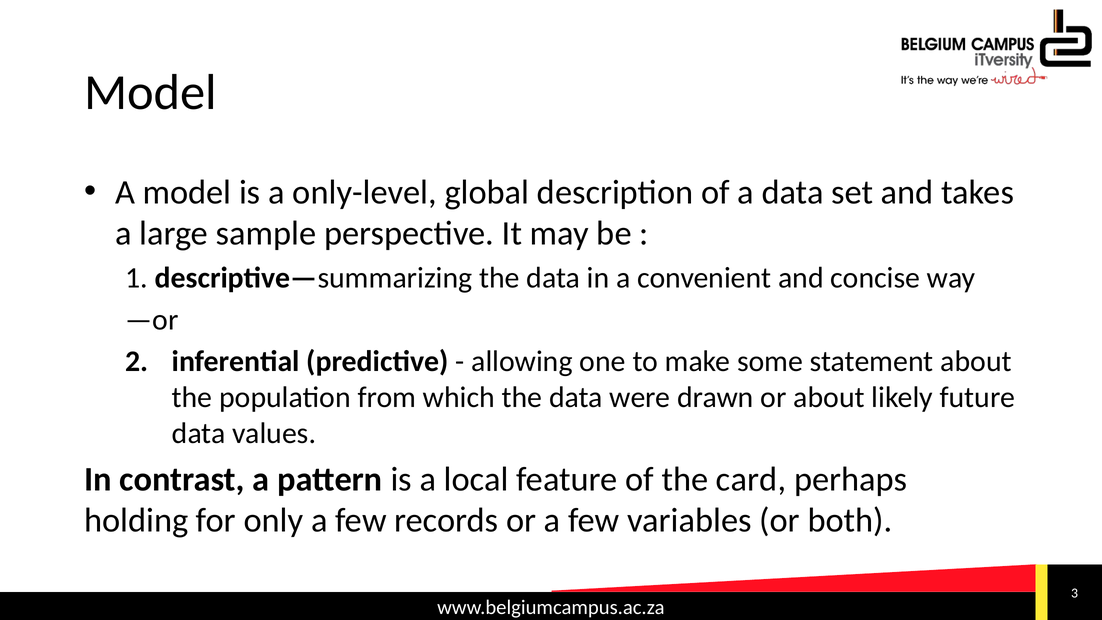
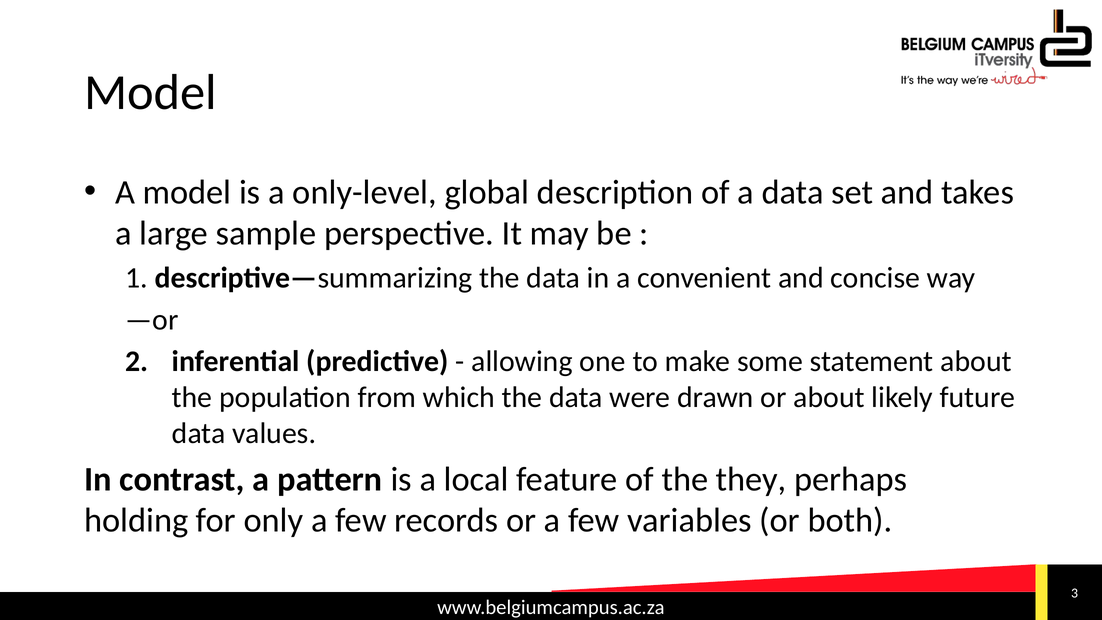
card: card -> they (751, 479)
